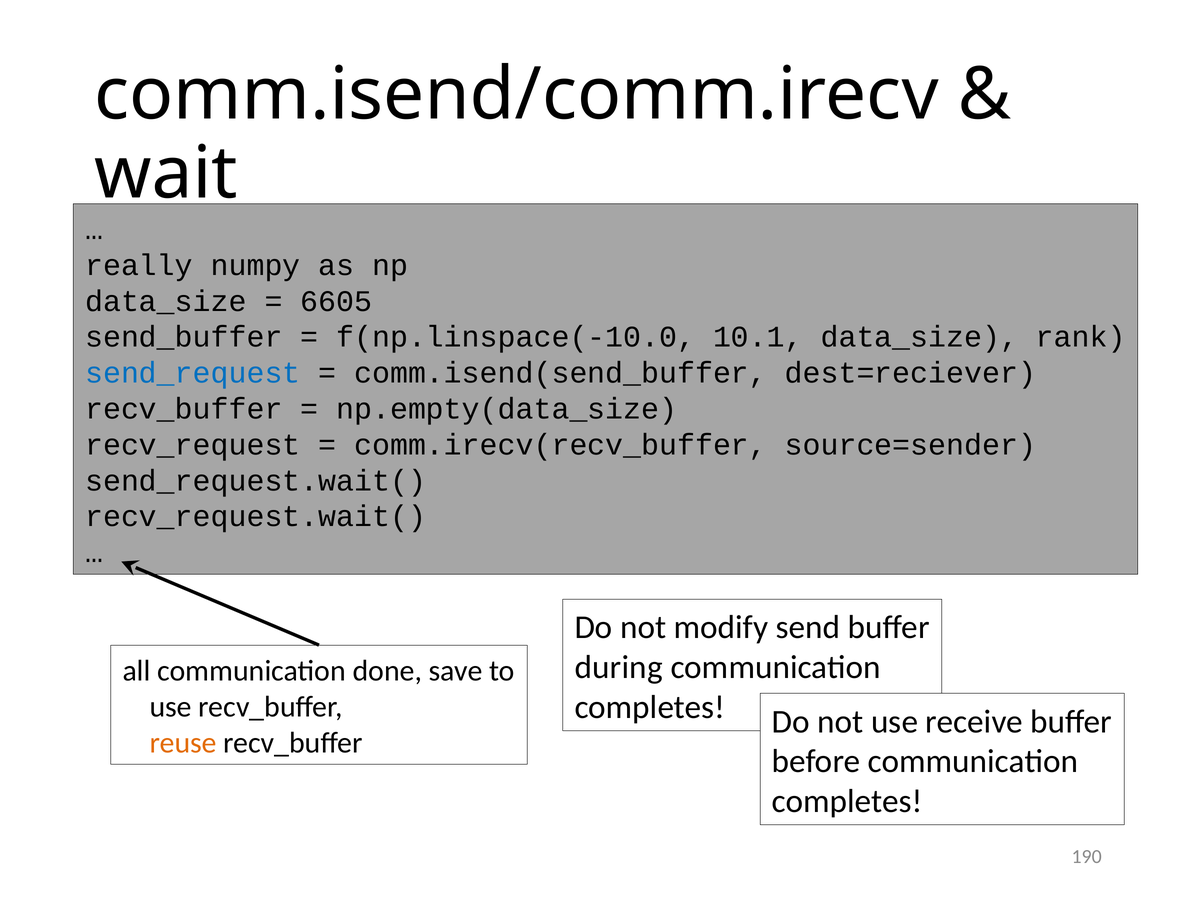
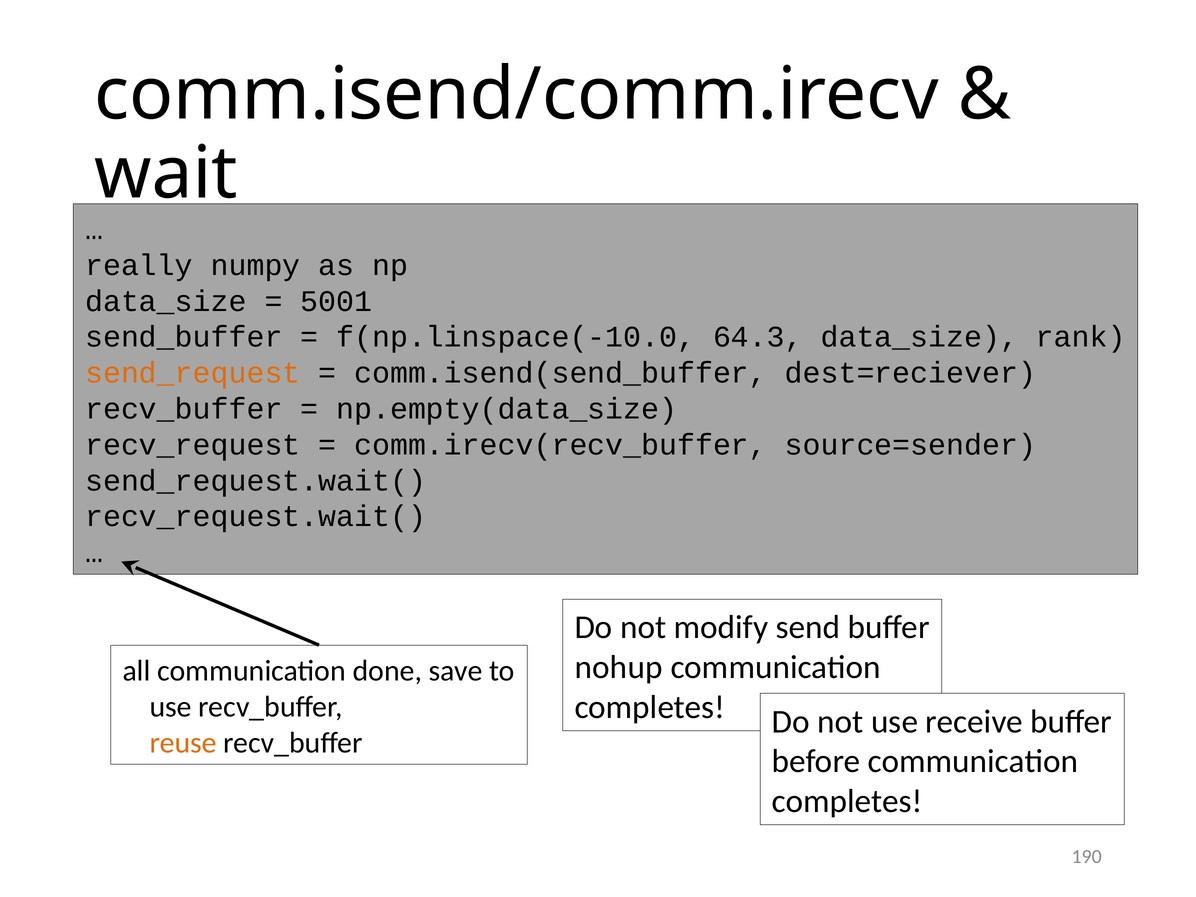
6605: 6605 -> 5001 (336, 301)
10.1: 10.1 -> 64.3 (758, 337)
send_request colour: blue -> orange (193, 373)
during: during -> nohup (619, 667)
